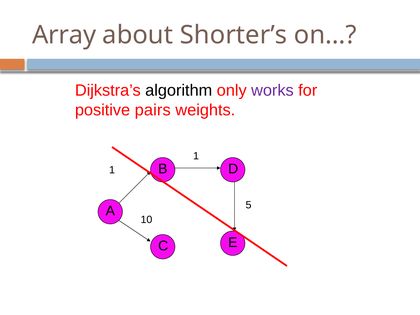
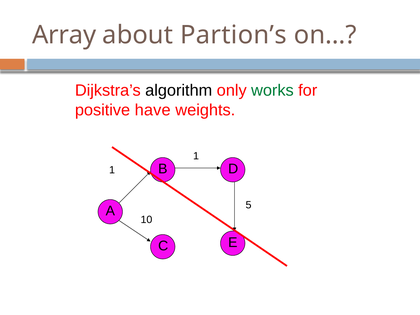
Shorter’s: Shorter’s -> Partion’s (233, 35)
works colour: purple -> green (272, 90)
pairs: pairs -> have (153, 110)
